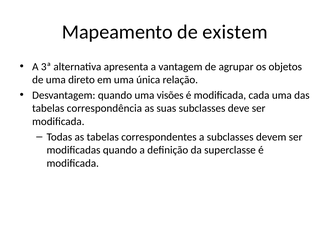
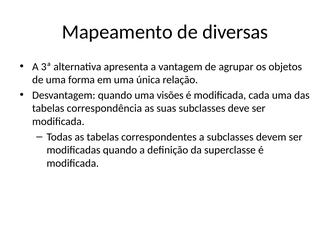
existem: existem -> diversas (235, 32)
direto: direto -> forma (82, 80)
